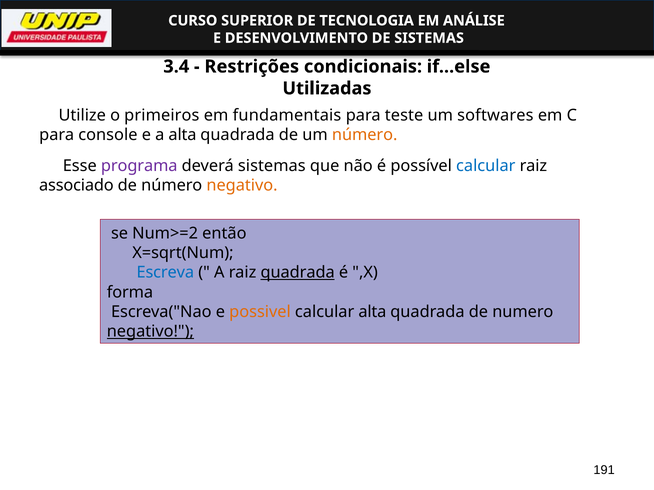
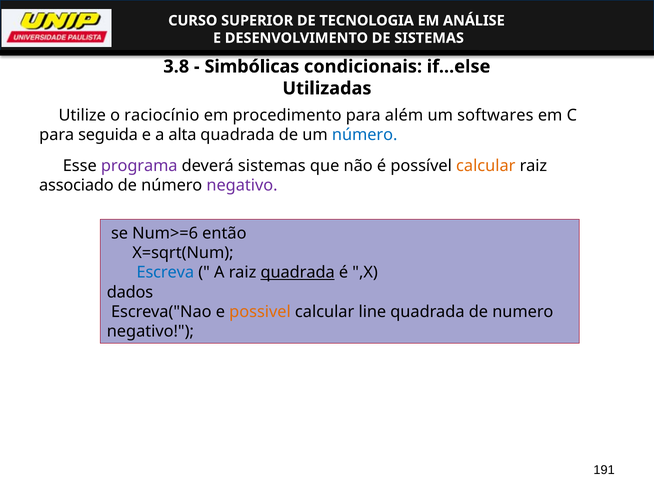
3.4: 3.4 -> 3.8 (176, 67)
Restrições: Restrições -> Simbólicas (252, 67)
primeiros: primeiros -> raciocínio (162, 115)
fundamentais: fundamentais -> procedimento (287, 115)
teste: teste -> além (404, 115)
console: console -> seguida (108, 135)
número colour: orange -> blue (365, 135)
calcular colour: blue -> orange (486, 166)
negativo colour: orange -> purple (242, 186)
Num>=2: Num>=2 -> Num>=6 (165, 234)
forma: forma -> dados (130, 292)
calcular alta: alta -> line (372, 312)
negativo underline: present -> none (150, 332)
